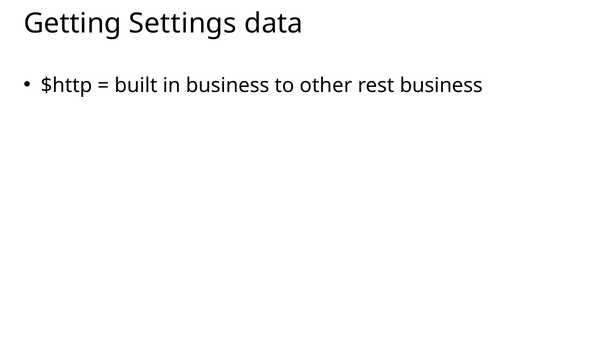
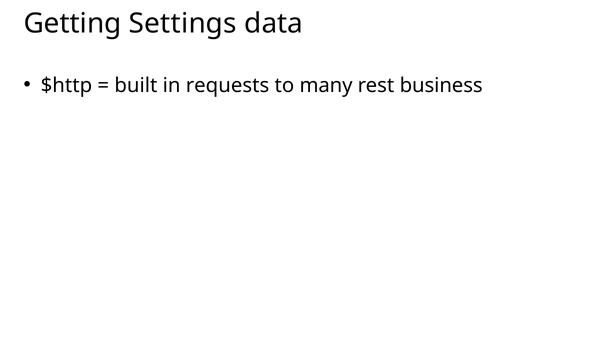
in business: business -> requests (228, 85)
other: other -> many (326, 85)
